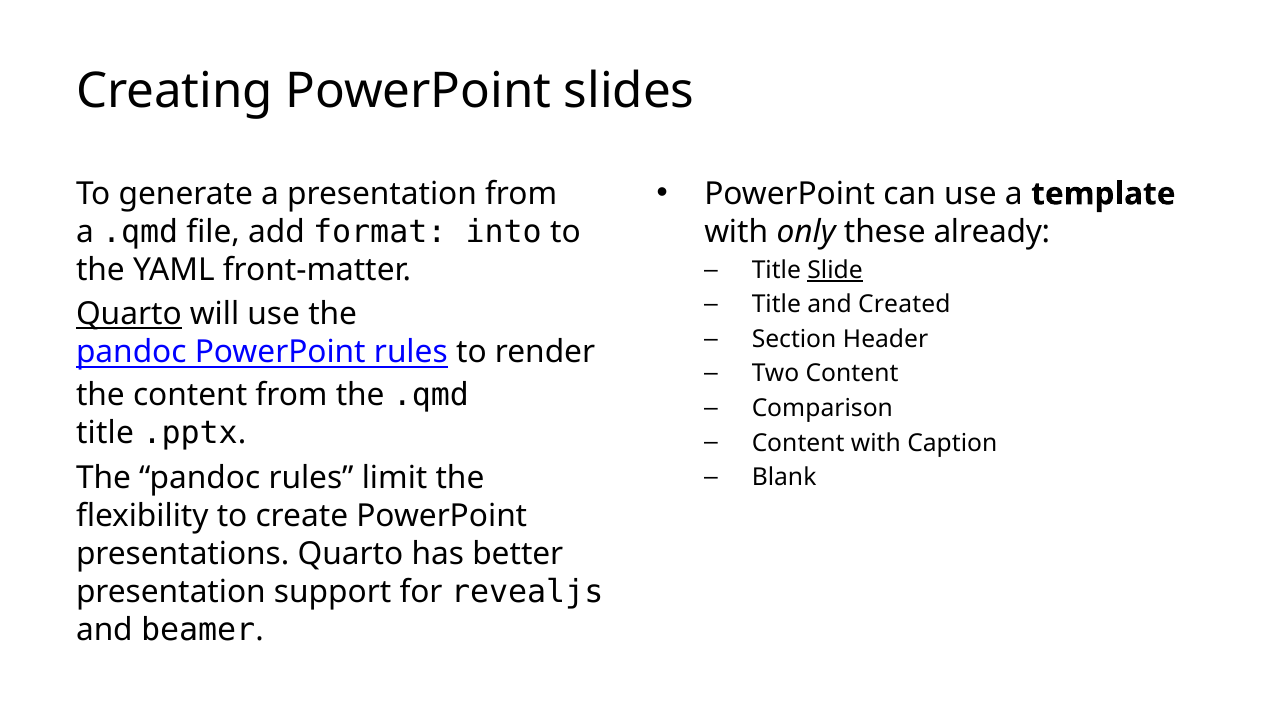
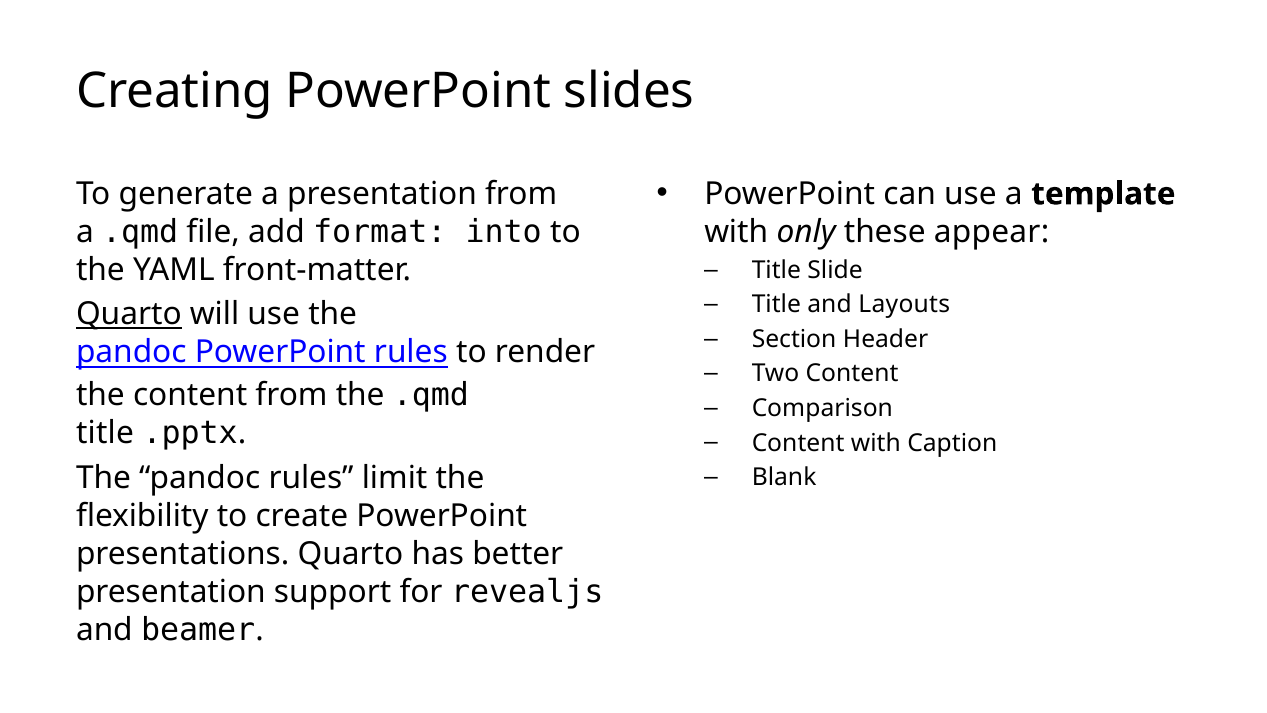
already: already -> appear (992, 232)
Slide underline: present -> none (835, 270)
Created: Created -> Layouts (904, 305)
